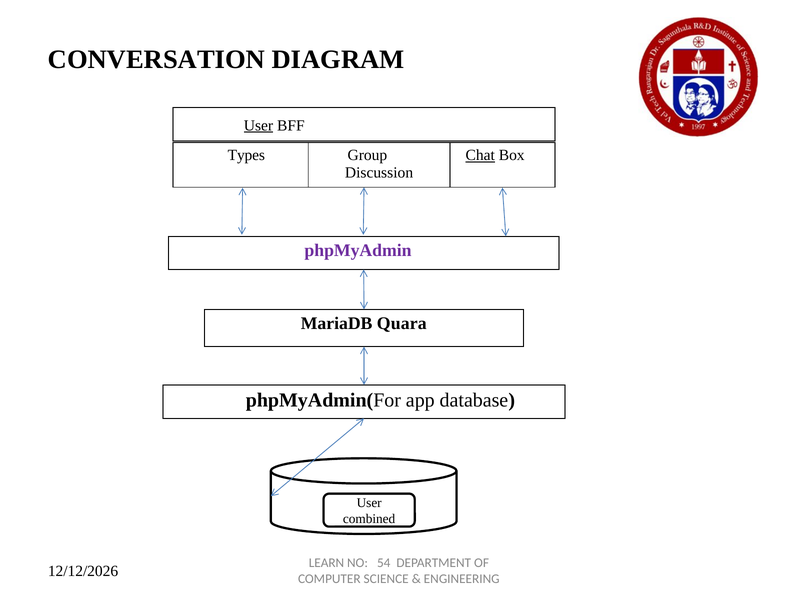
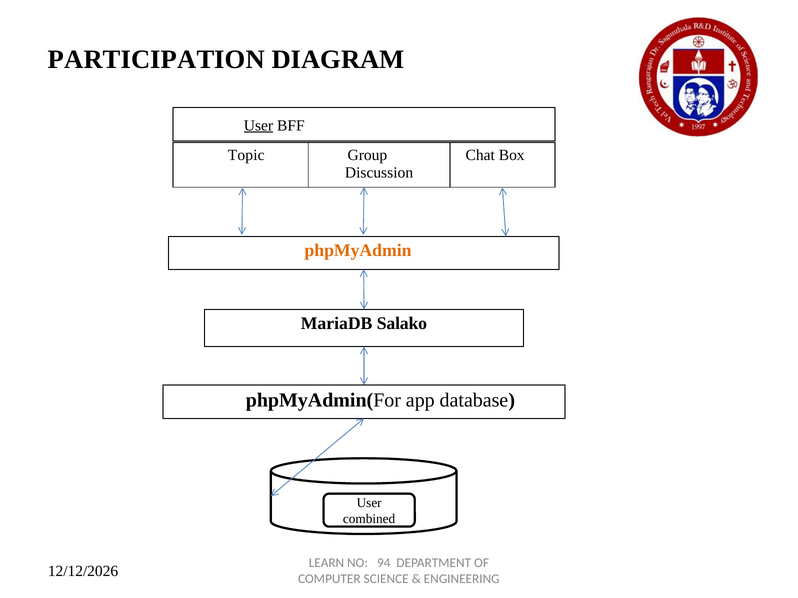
CONVERSATION: CONVERSATION -> PARTICIPATION (156, 60)
Types: Types -> Topic (246, 155)
Chat underline: present -> none (480, 155)
phpMyAdmin colour: purple -> orange (358, 250)
Quara: Quara -> Salako (402, 324)
54: 54 -> 94 (384, 564)
